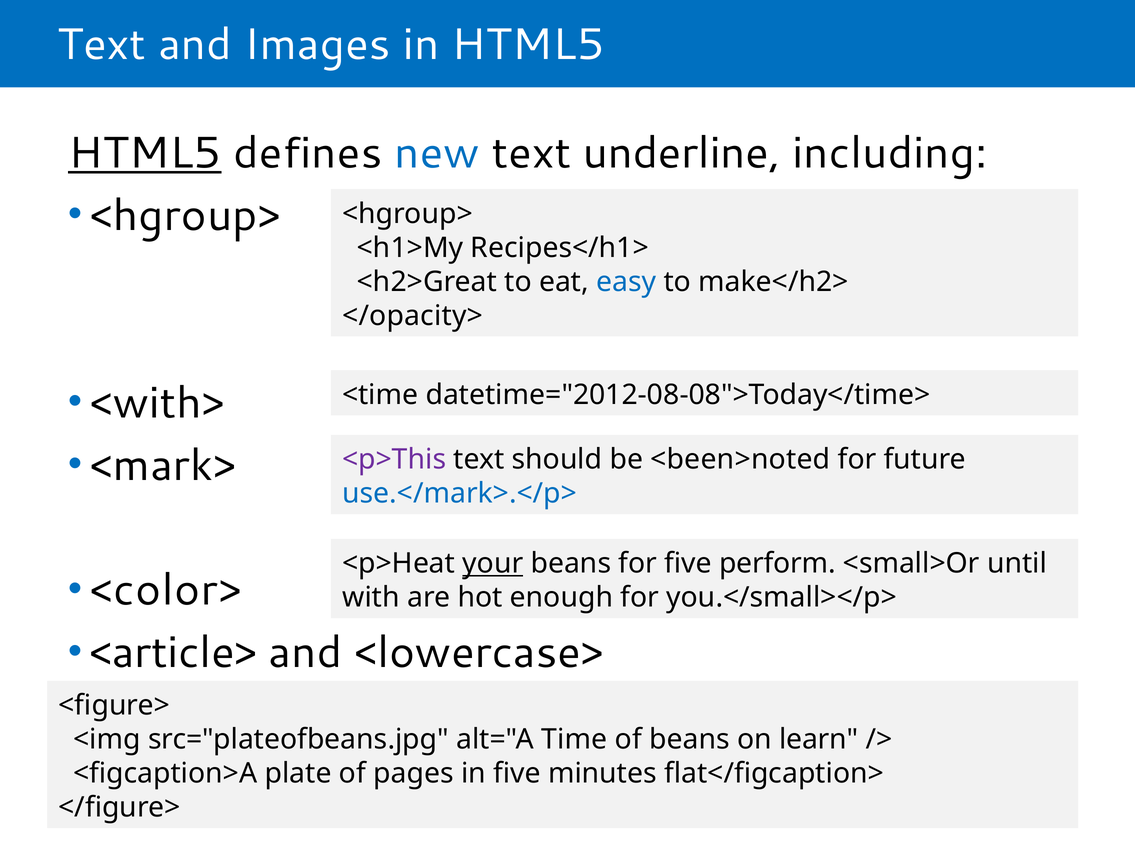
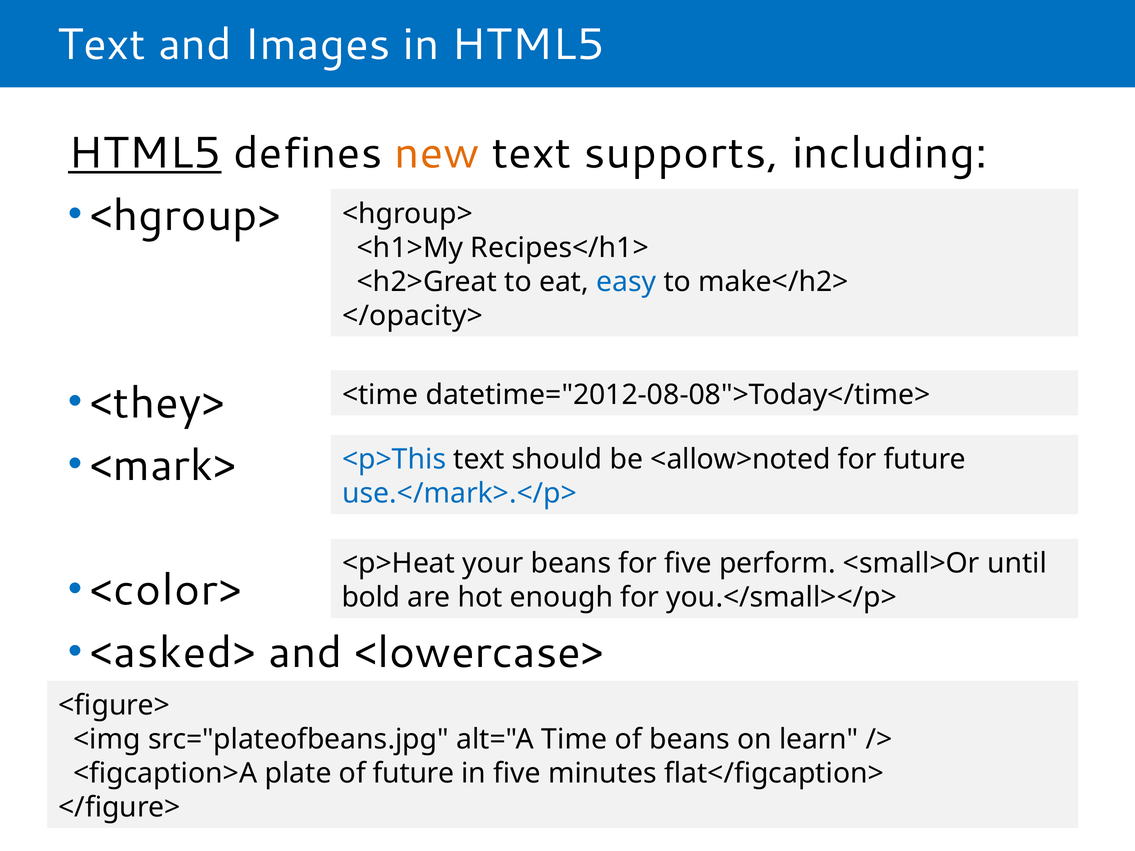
new colour: blue -> orange (437, 153)
underline: underline -> supports (681, 153)
<with>: <with> -> <they> (157, 403)
<p>This colour: purple -> blue (394, 460)
<been>noted: <been>noted -> <allow>noted (740, 460)
your underline: present -> none (493, 564)
with: with -> bold (371, 598)
<article>: <article> -> <asked> (173, 653)
of pages: pages -> future (414, 774)
